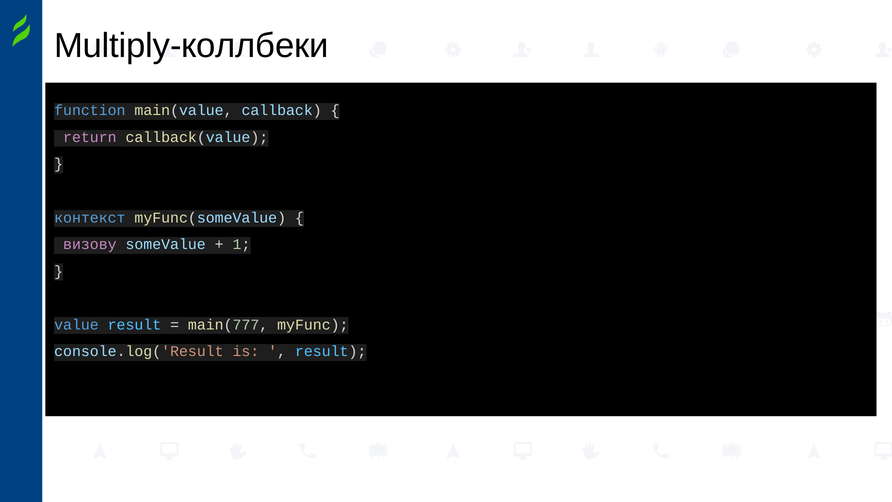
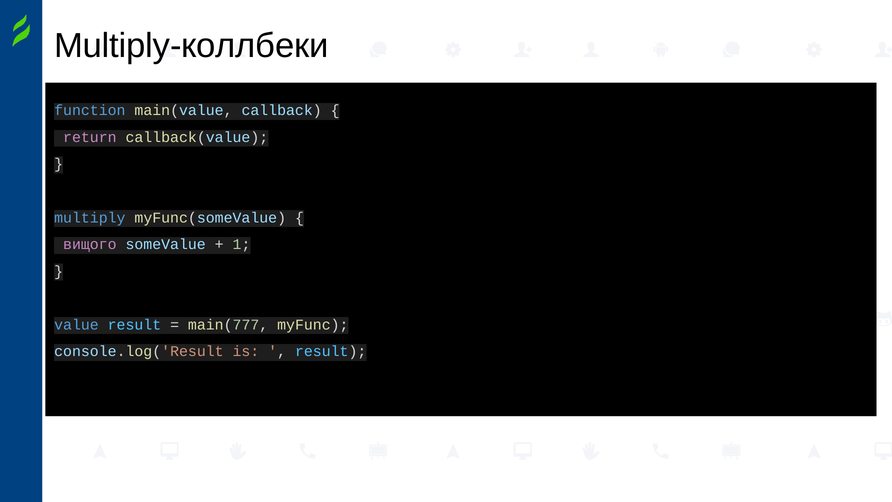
контекст: контекст -> multiply (90, 218)
визову: визову -> вищого (90, 244)
